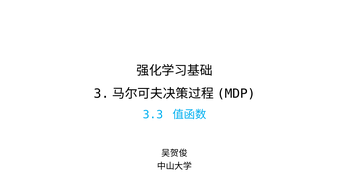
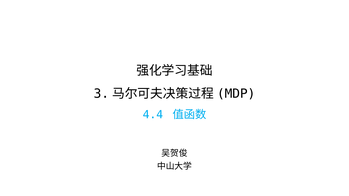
3.3: 3.3 -> 4.4 (153, 115)
